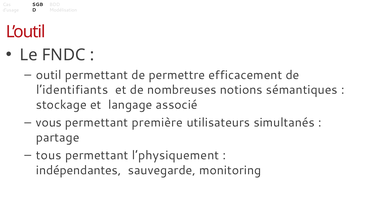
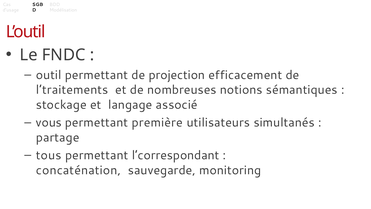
permettre: permettre -> projection (177, 75)
l’identifiants: l’identifiants -> l’traitements (72, 90)
l’physiquement: l’physiquement -> l’correspondant (176, 155)
indépendantes: indépendantes -> concaténation (78, 170)
